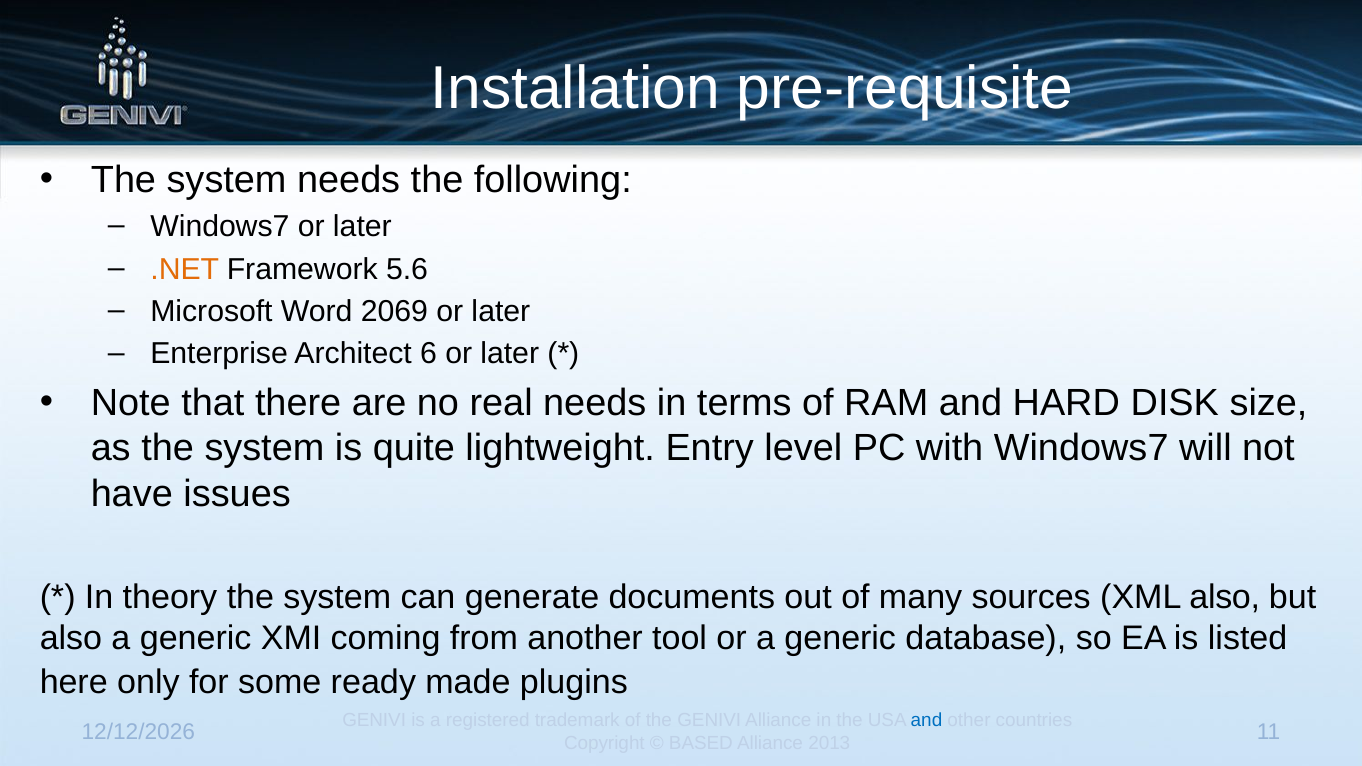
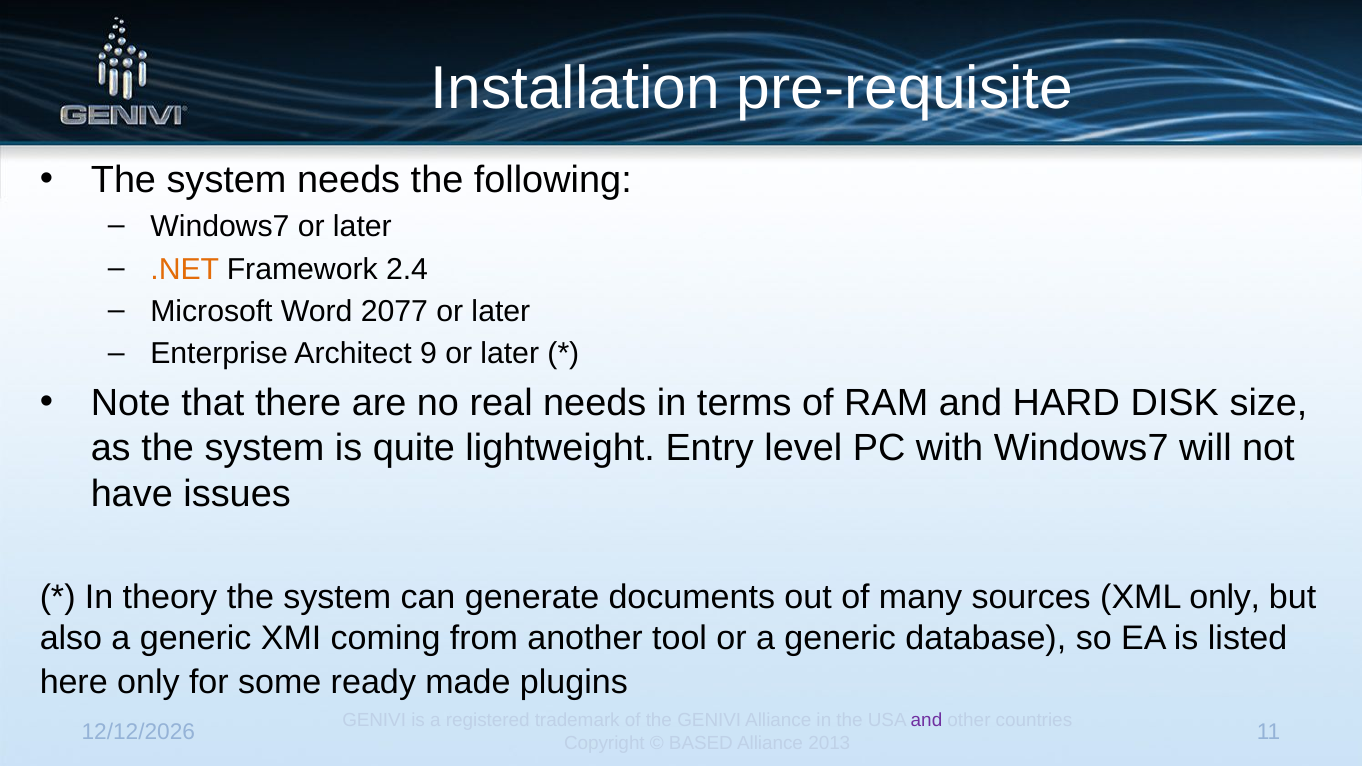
5.6: 5.6 -> 2.4 (407, 269)
2069: 2069 -> 2077 (394, 312)
6: 6 -> 9 (429, 354)
XML also: also -> only (1225, 597)
and colour: blue -> purple (927, 720)
